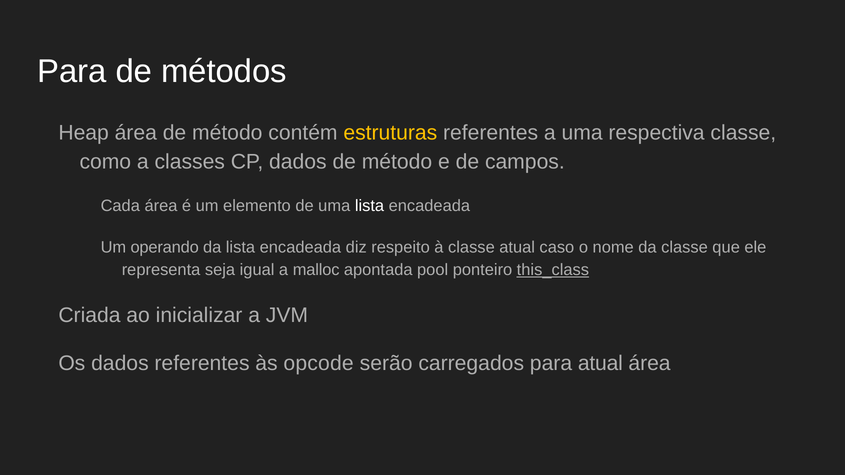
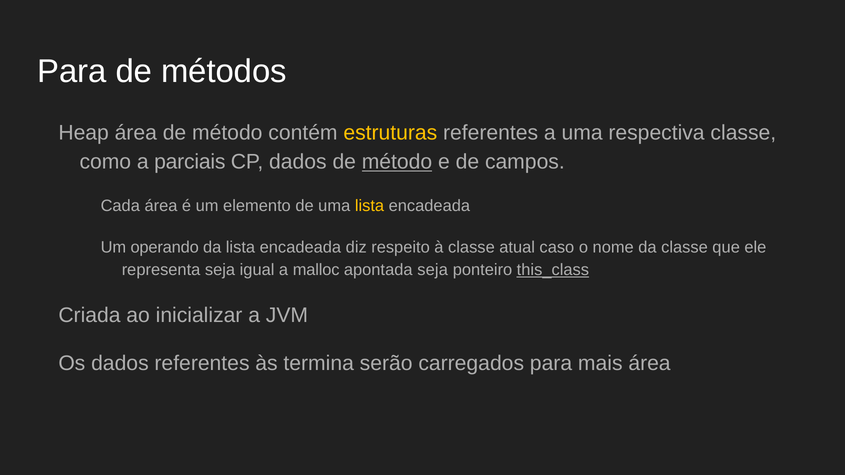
classes: classes -> parciais (190, 162)
método underline: none -> present (397, 162)
lista colour: white -> yellow (370, 206)
apontada pool: pool -> seja (433, 270)
opcode: opcode -> termina (319, 363)
para atual: atual -> mais (600, 363)
